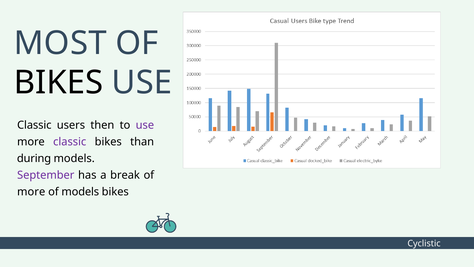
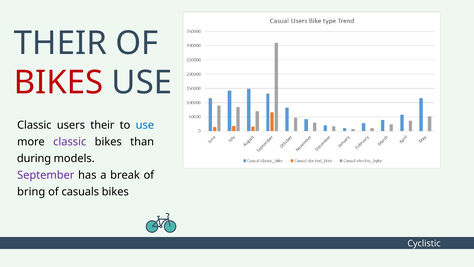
MOST: MOST -> THEIR (60, 43)
BIKES colour: black -> red (58, 83)
users then: then -> their (102, 125)
use colour: purple -> blue (145, 125)
more: more -> bring (31, 192)
of models: models -> casuals (80, 192)
